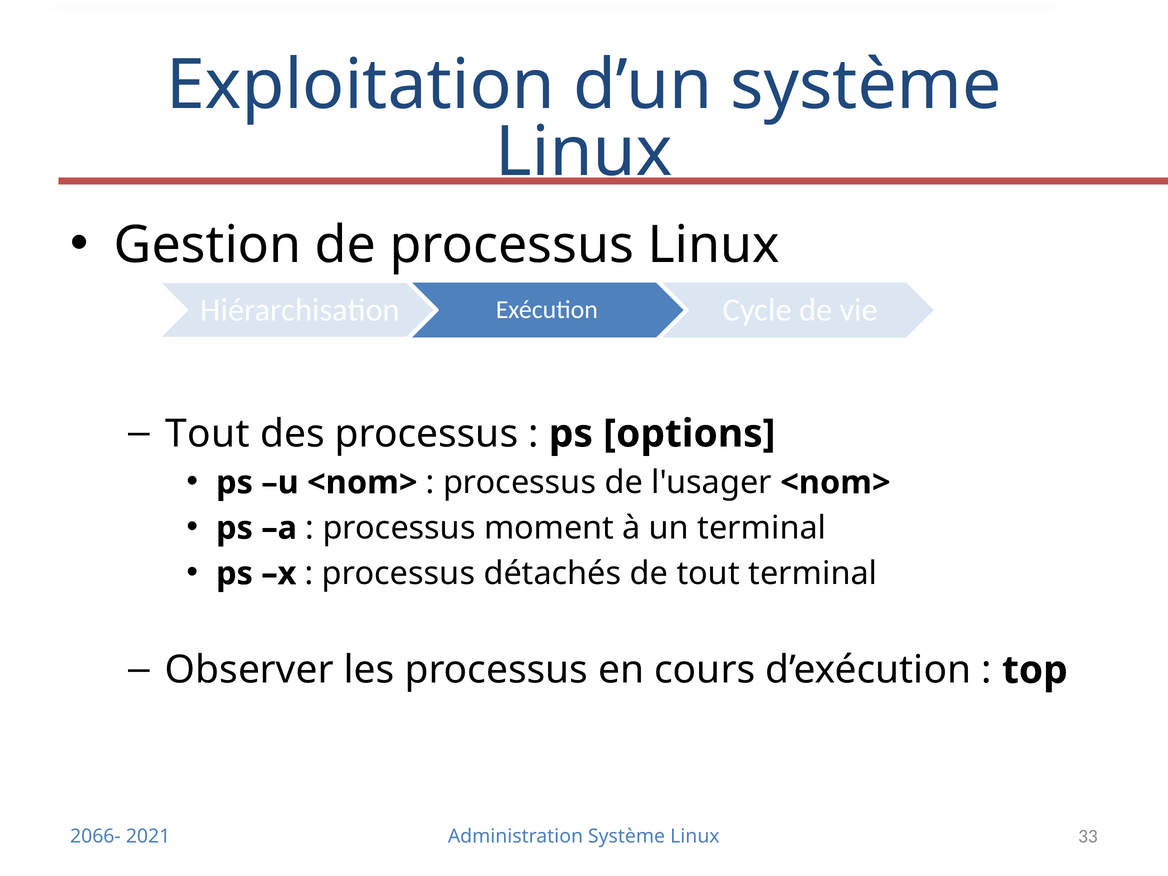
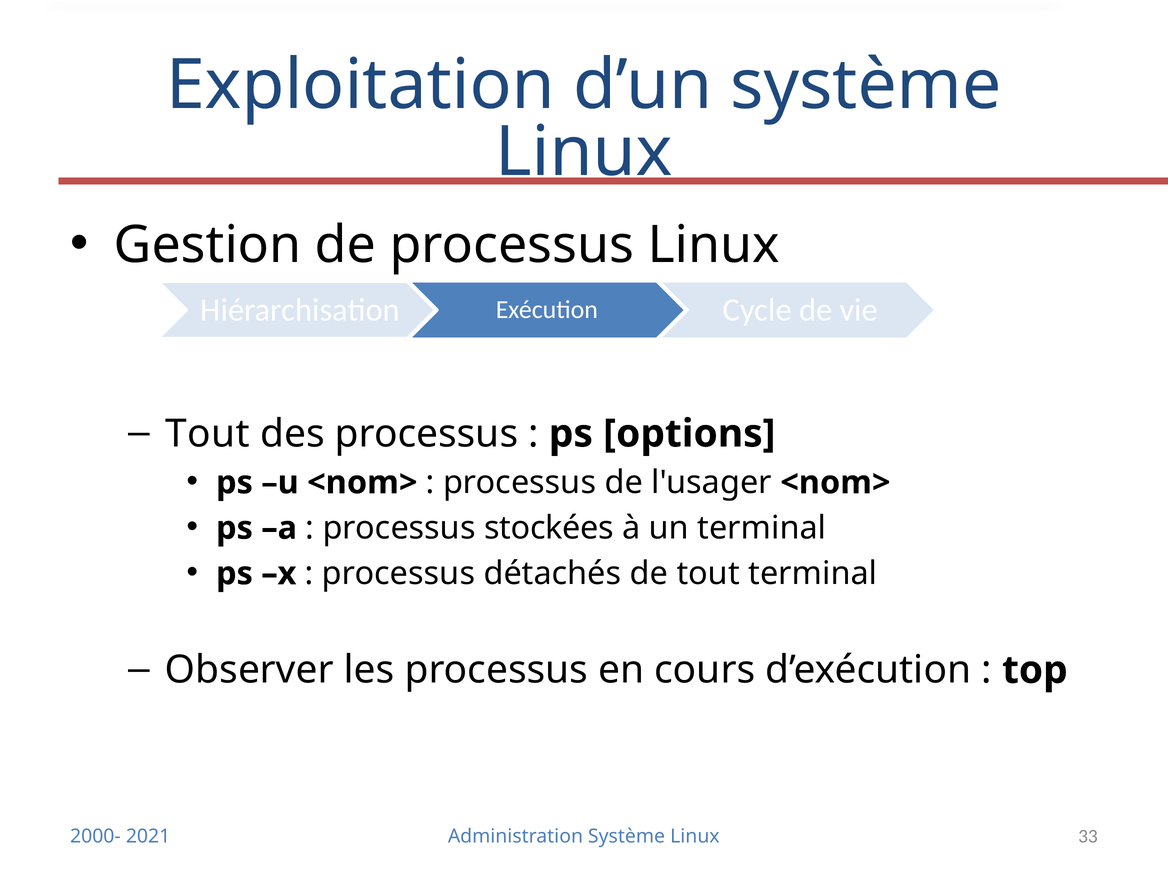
moment: moment -> stockées (549, 528)
2066-: 2066- -> 2000- (95, 837)
